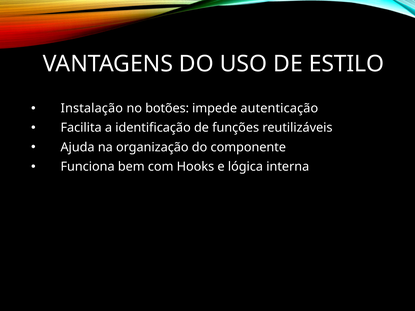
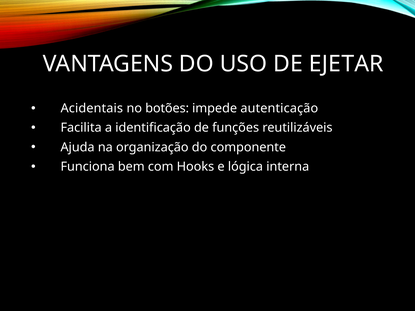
ESTILO: ESTILO -> EJETAR (346, 64)
Instalação: Instalação -> Acidentais (92, 108)
